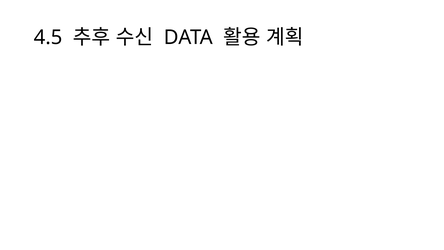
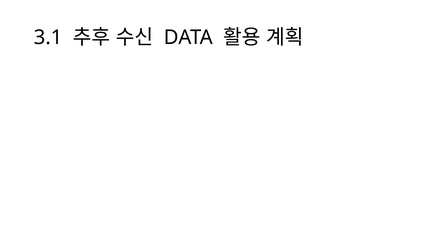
4.5: 4.5 -> 3.1 (48, 37)
